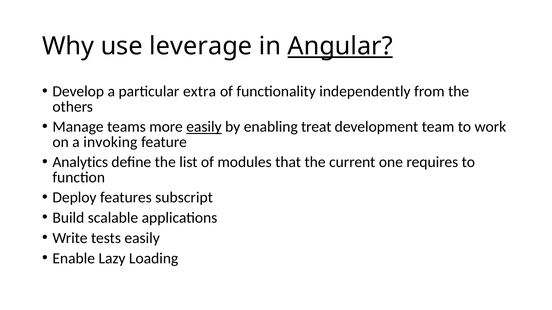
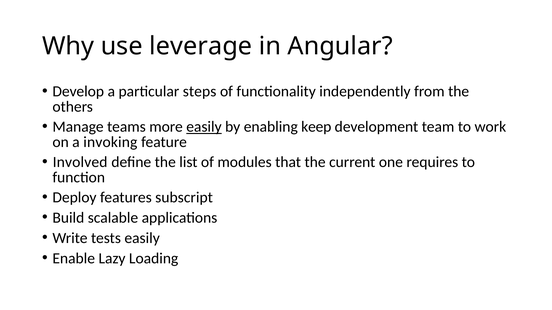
Angular underline: present -> none (340, 46)
extra: extra -> steps (200, 92)
treat: treat -> keep (316, 127)
Analytics: Analytics -> Involved (80, 162)
